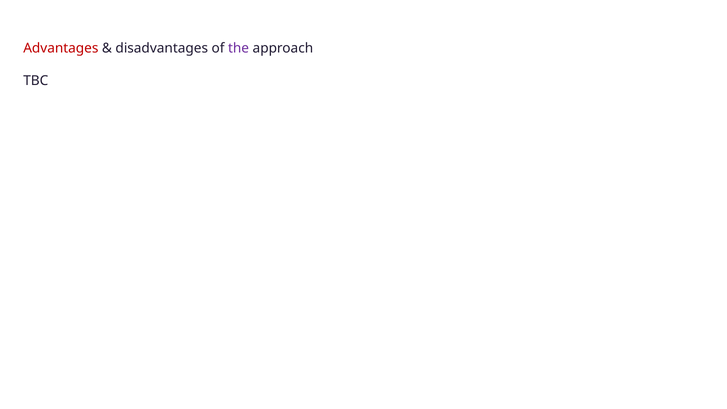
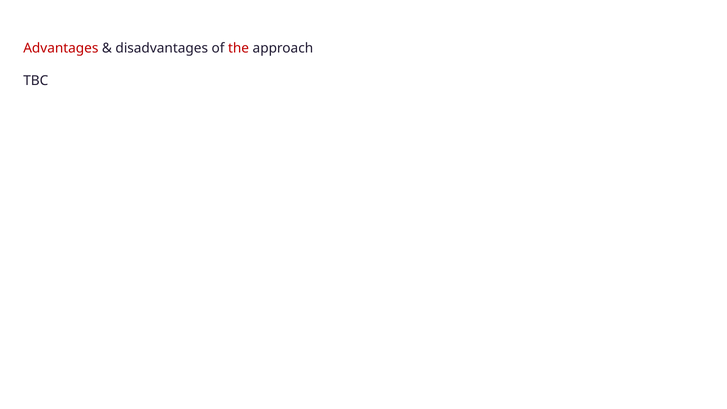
the colour: purple -> red (239, 48)
